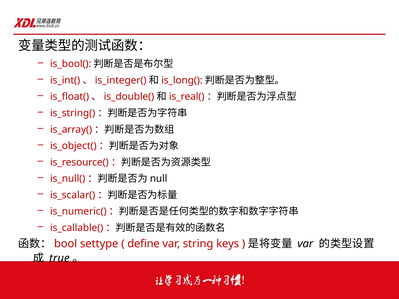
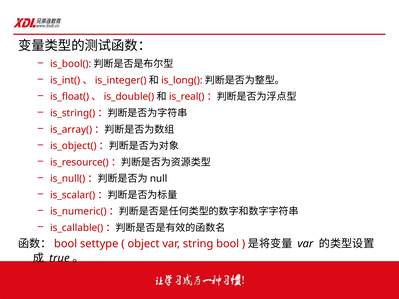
define: define -> object (143, 244)
string keys: keys -> bool (228, 244)
